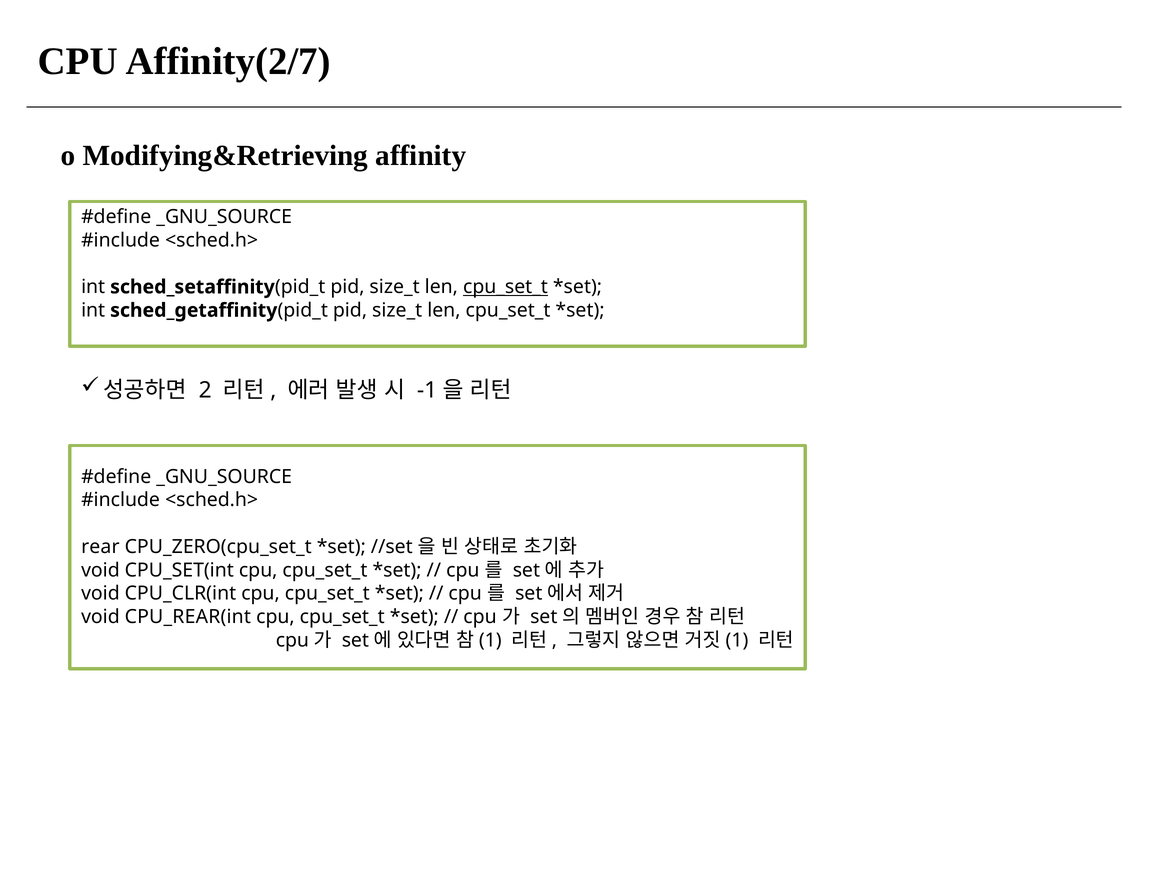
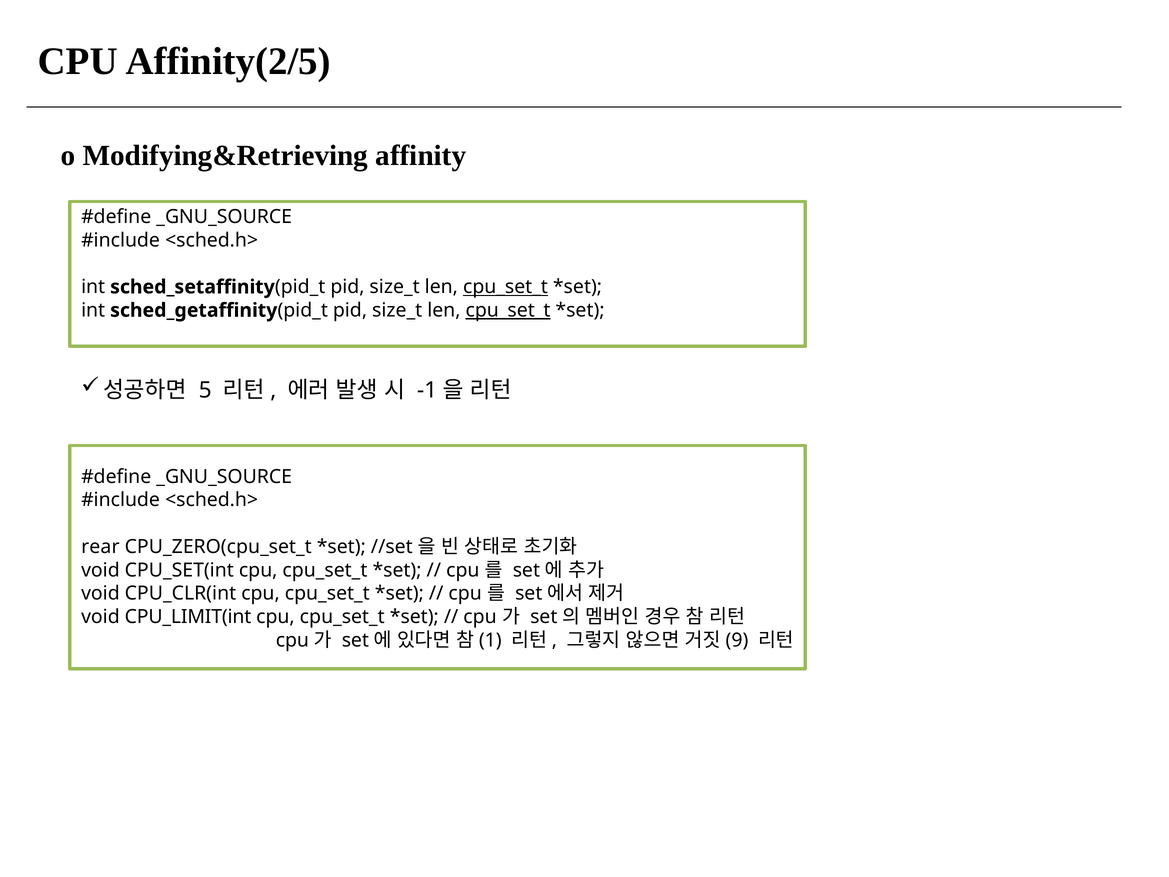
Affinity(2/7: Affinity(2/7 -> Affinity(2/5 (228, 61)
cpu_set_t underline: none -> present (508, 310)
2: 2 -> 5 (205, 390)
CPU_REAR(int: CPU_REAR(int -> CPU_LIMIT(int (188, 617)
1: 1 -> 9 (737, 640)
